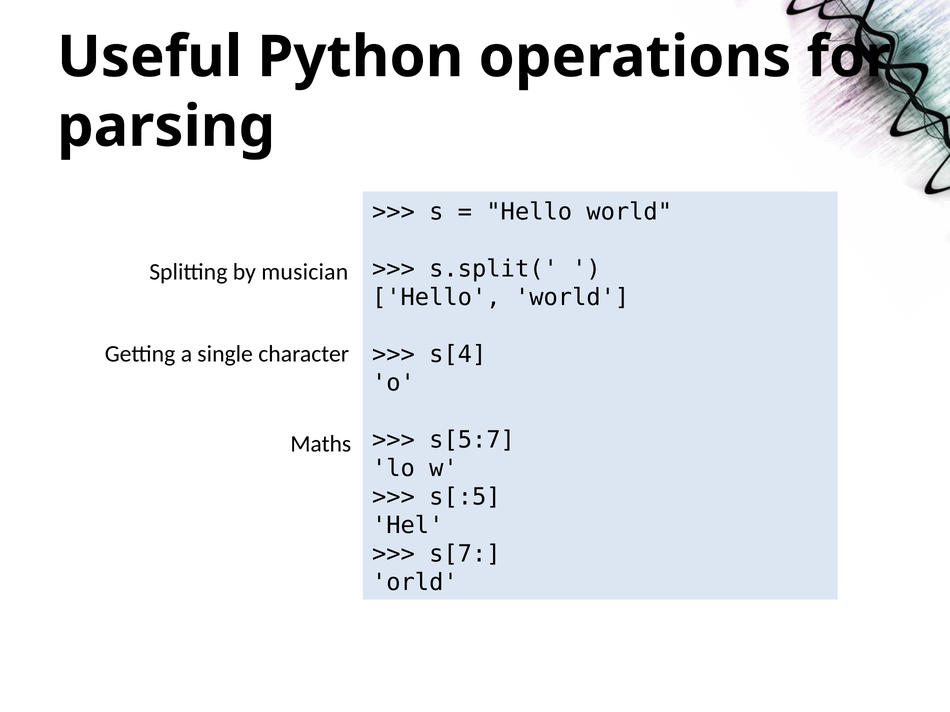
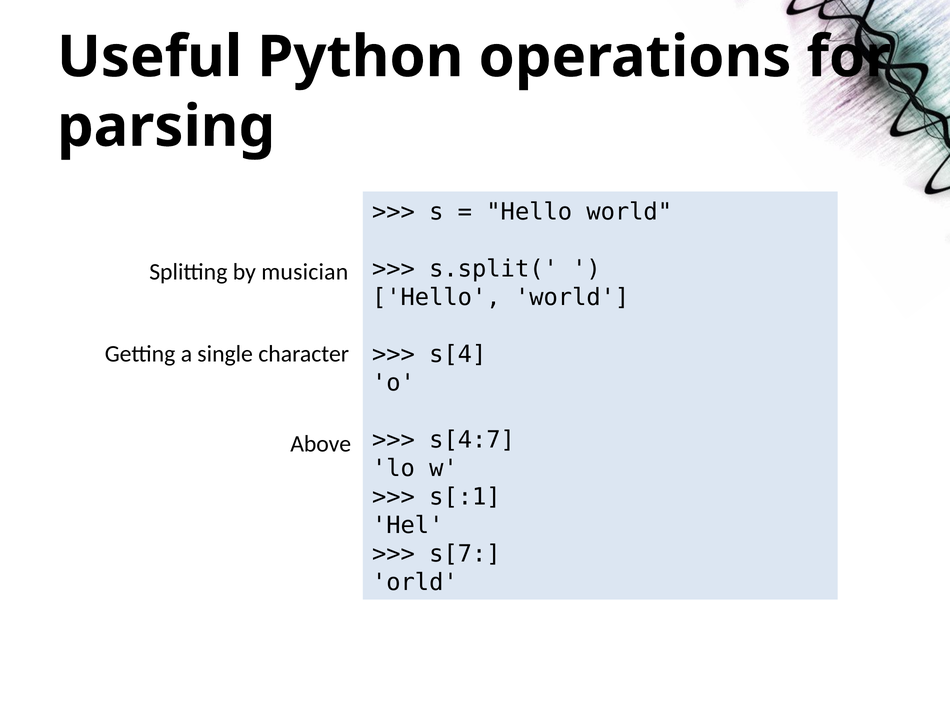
s[5:7: s[5:7 -> s[4:7 (472, 440)
Maths: Maths -> Above (321, 444)
s[:5: s[:5 -> s[:1 (465, 497)
